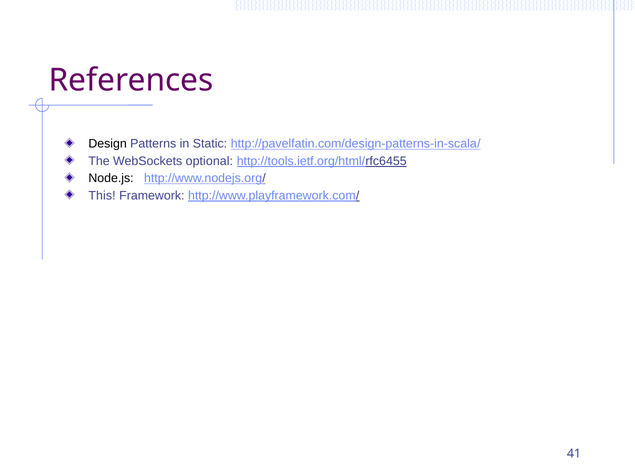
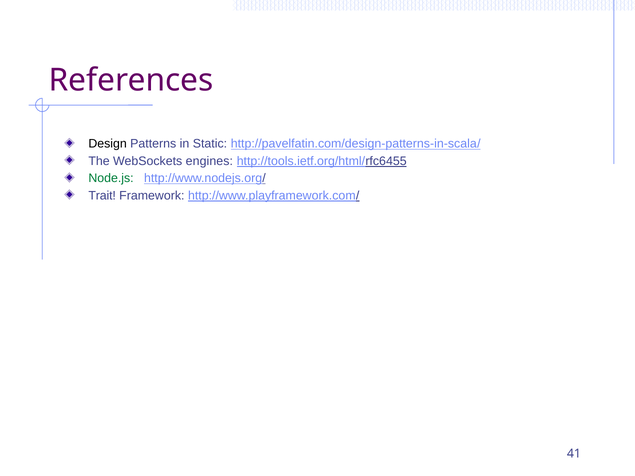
optional: optional -> engines (209, 161)
Node.js colour: black -> green (111, 178)
This: This -> Trait (102, 196)
